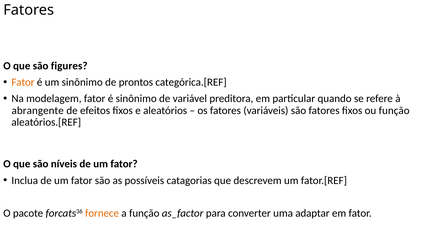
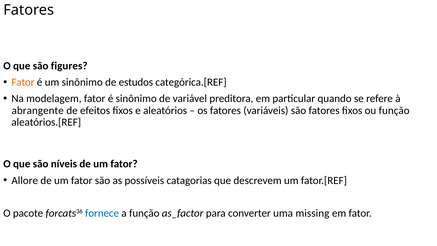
prontos: prontos -> estudos (136, 82)
Inclua: Inclua -> Allore (25, 180)
fornece colour: orange -> blue (102, 213)
adaptar: adaptar -> missing (312, 213)
